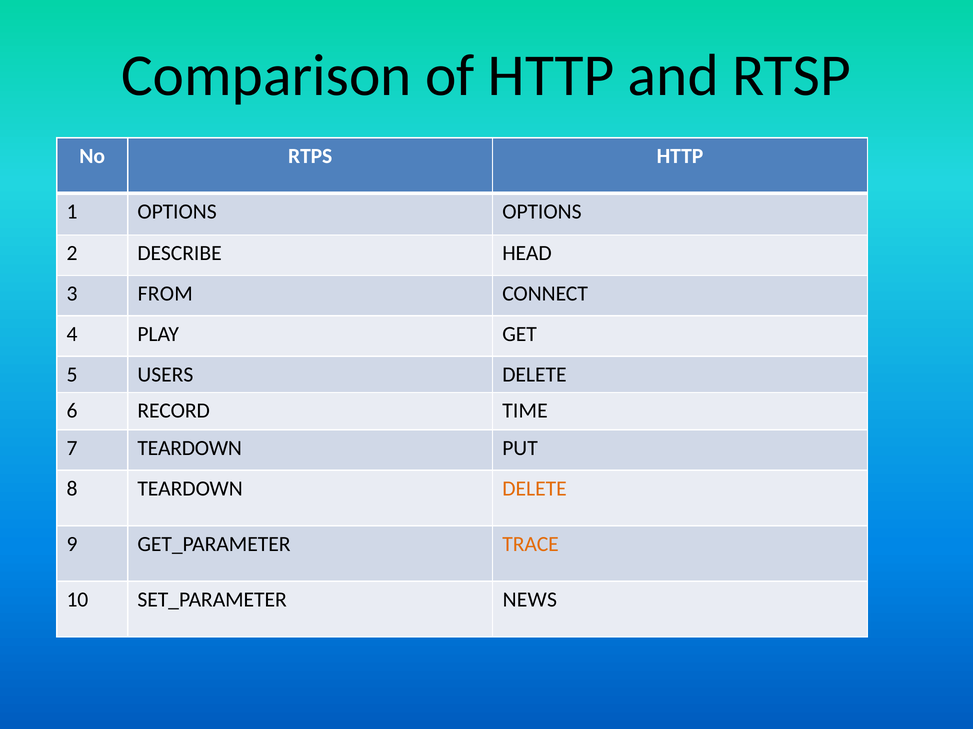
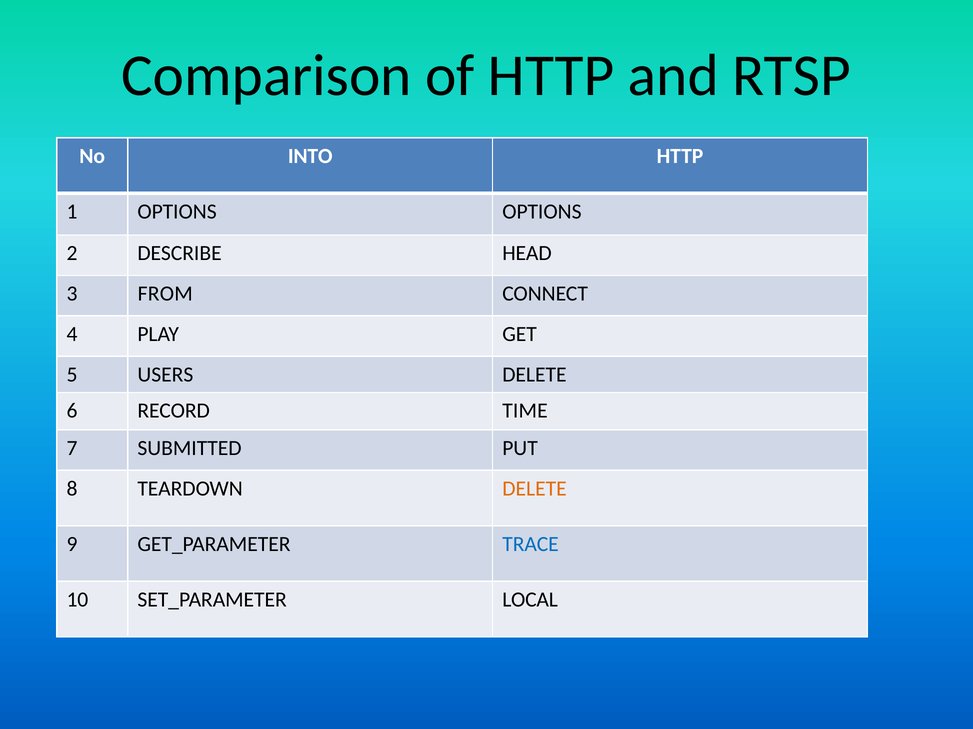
RTPS: RTPS -> INTO (310, 156)
7 TEARDOWN: TEARDOWN -> SUBMITTED (190, 448)
TRACE colour: orange -> blue (531, 545)
NEWS: NEWS -> LOCAL (530, 600)
